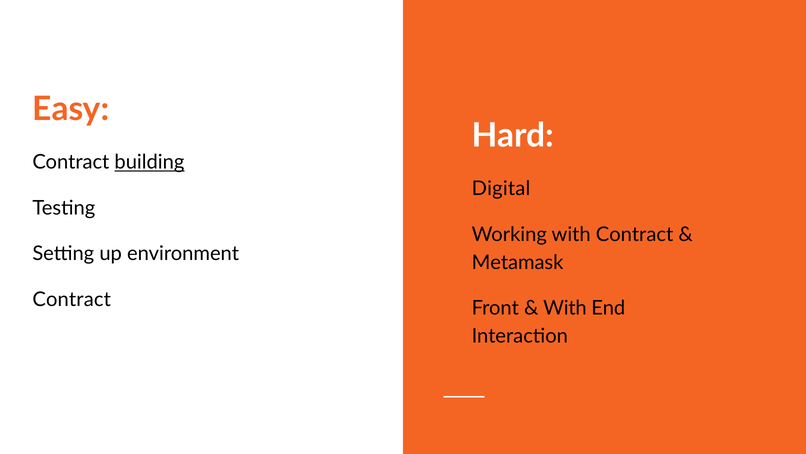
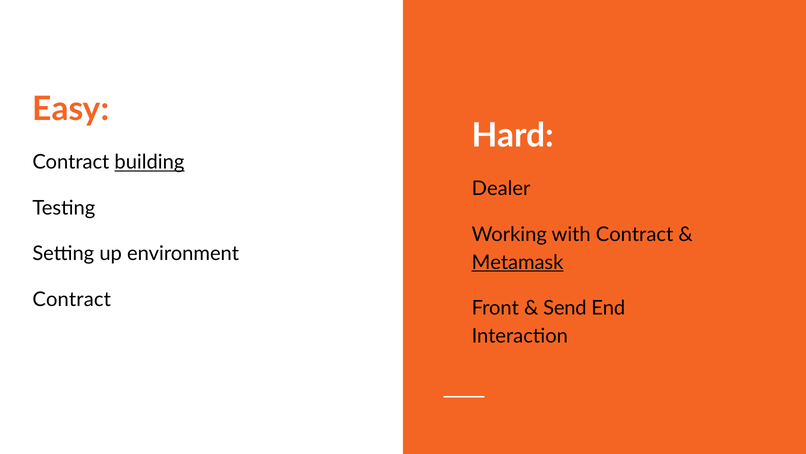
Digital: Digital -> Dealer (501, 189)
Metamask underline: none -> present (518, 262)
With: With -> Send (565, 308)
